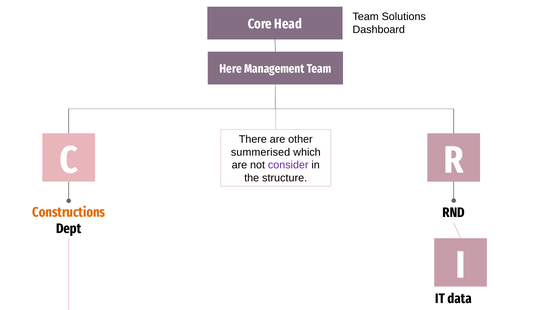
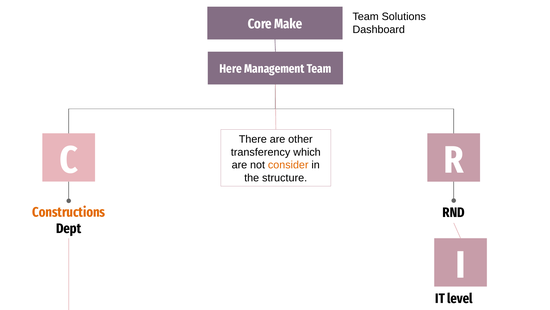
Head: Head -> Make (288, 24)
summerised: summerised -> transferency (261, 152)
consider colour: purple -> orange (288, 165)
data: data -> level (460, 298)
